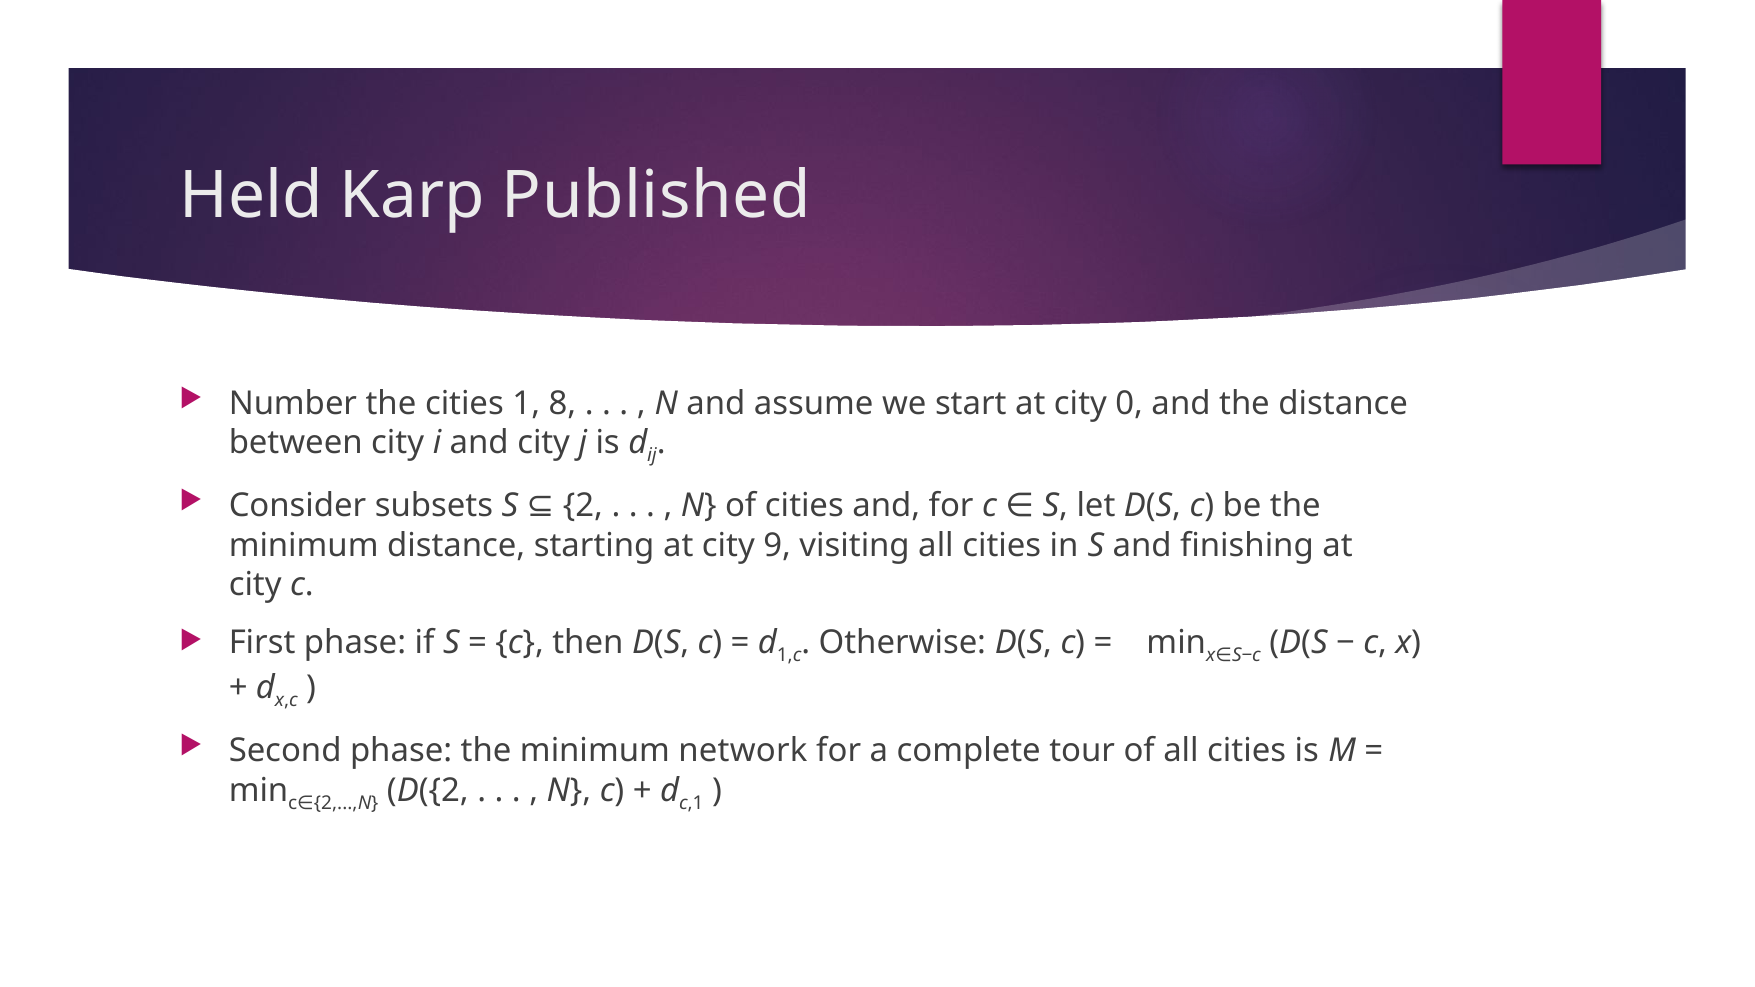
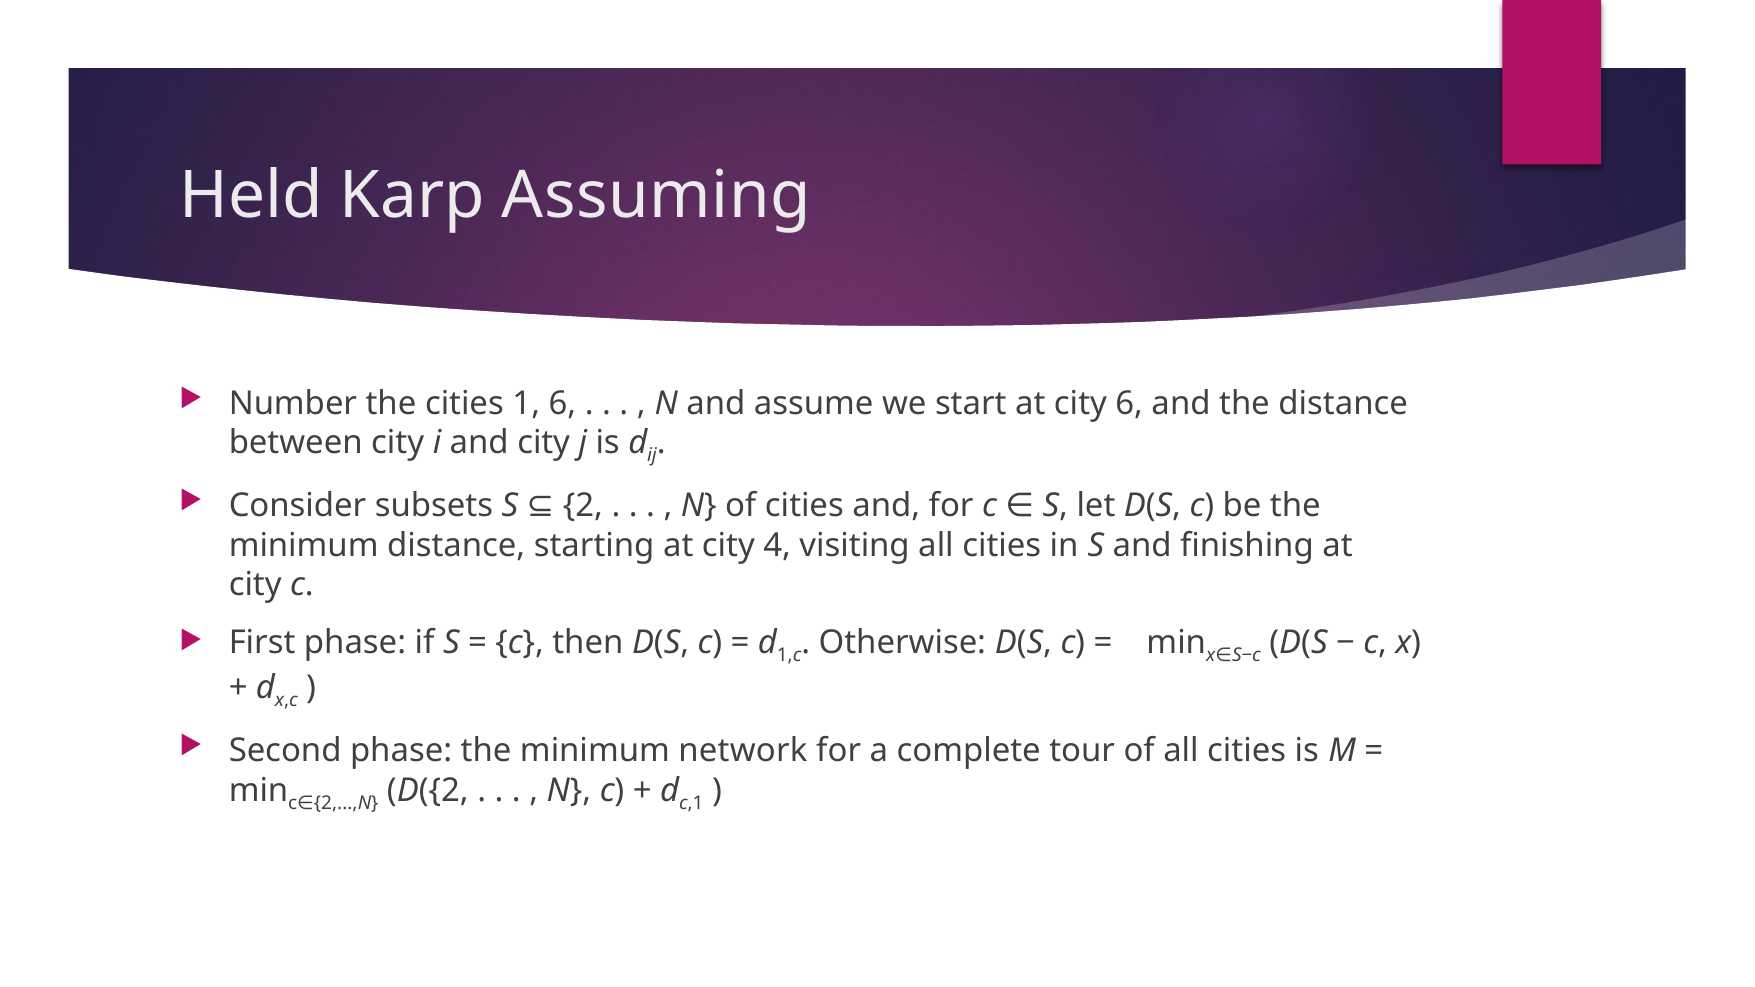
Published: Published -> Assuming (656, 196)
1 8: 8 -> 6 (562, 403)
city 0: 0 -> 6 (1129, 403)
9: 9 -> 4 (777, 546)
